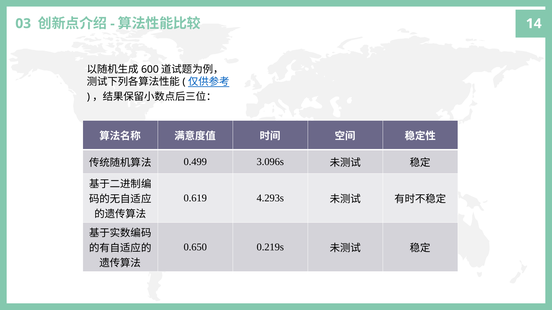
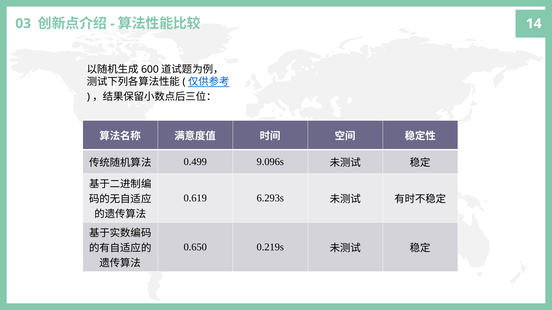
3.096s: 3.096s -> 9.096s (270, 162)
4.293s: 4.293s -> 6.293s (270, 198)
